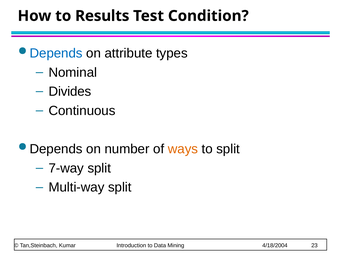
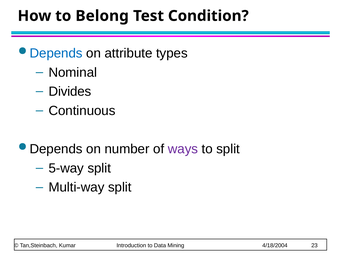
Results: Results -> Belong (102, 16)
ways colour: orange -> purple (183, 149)
7-way: 7-way -> 5-way (66, 168)
